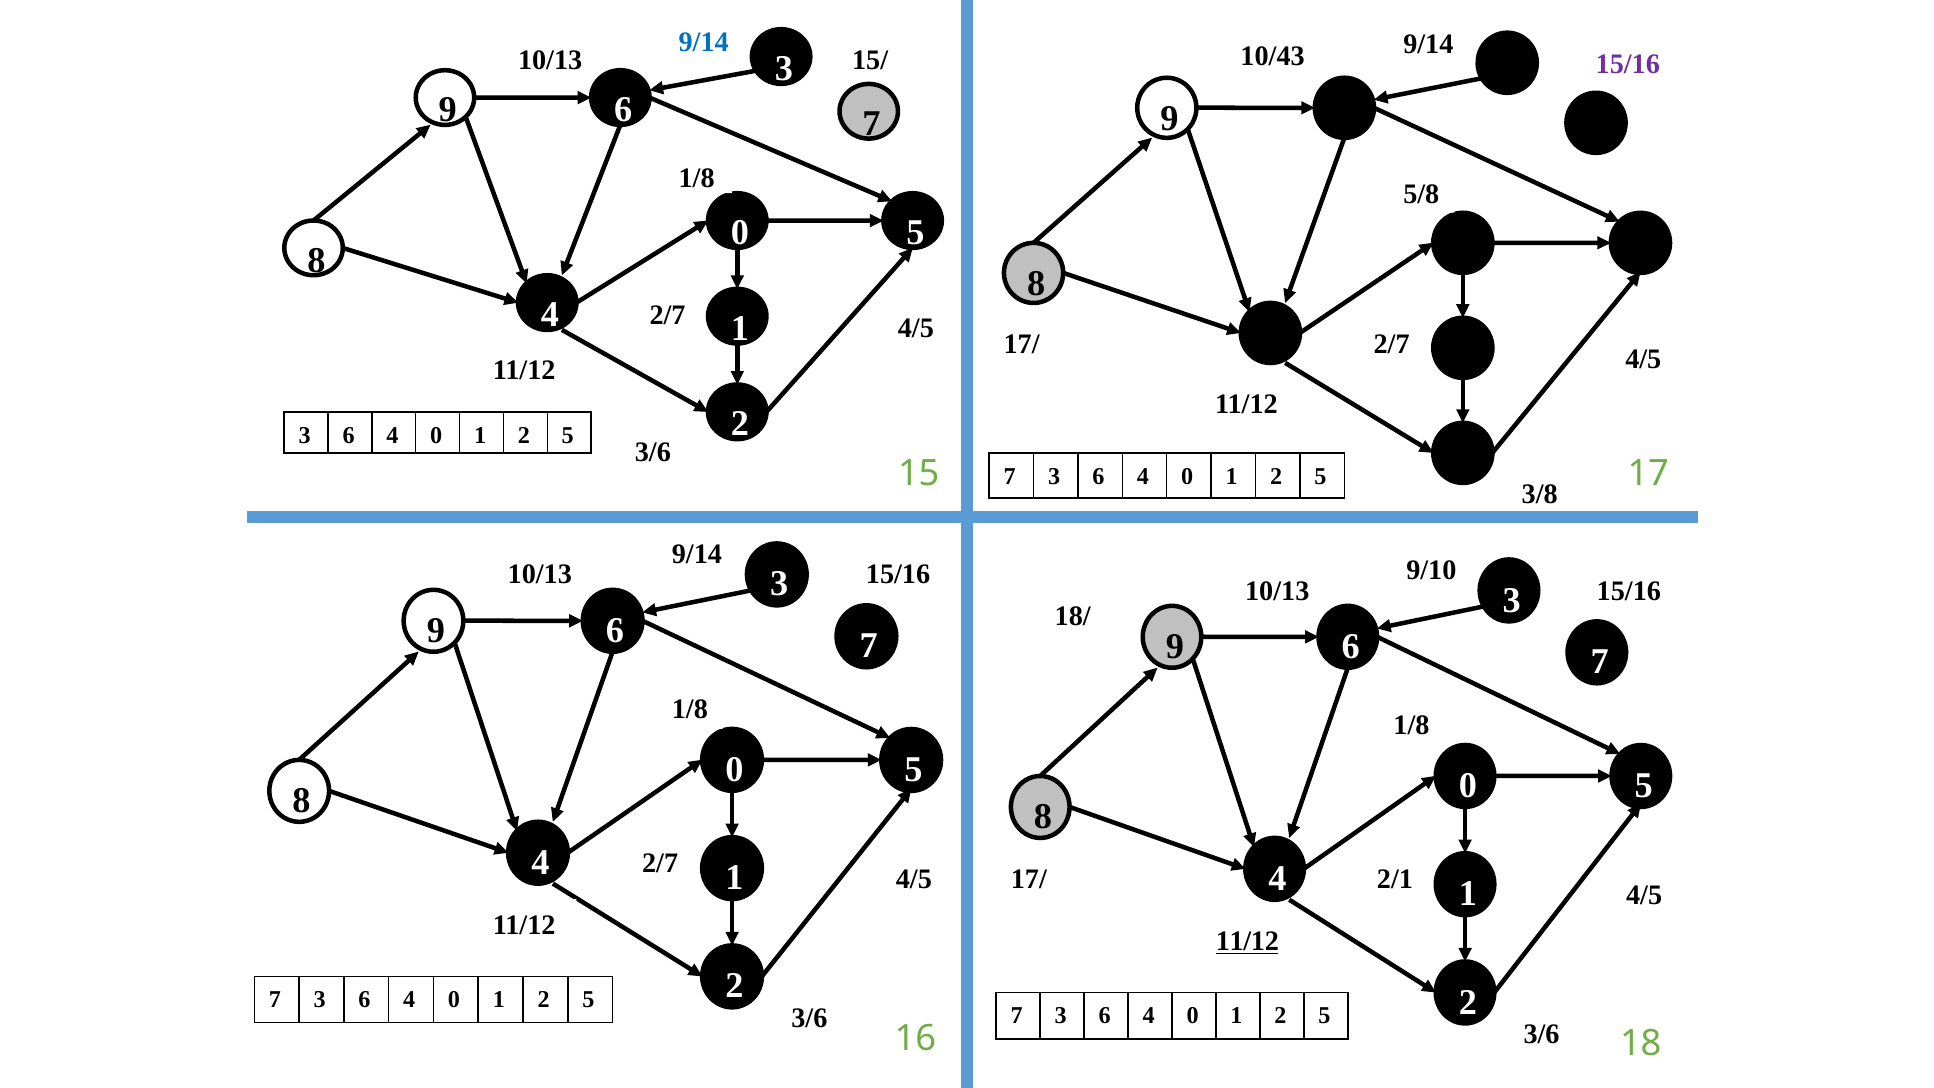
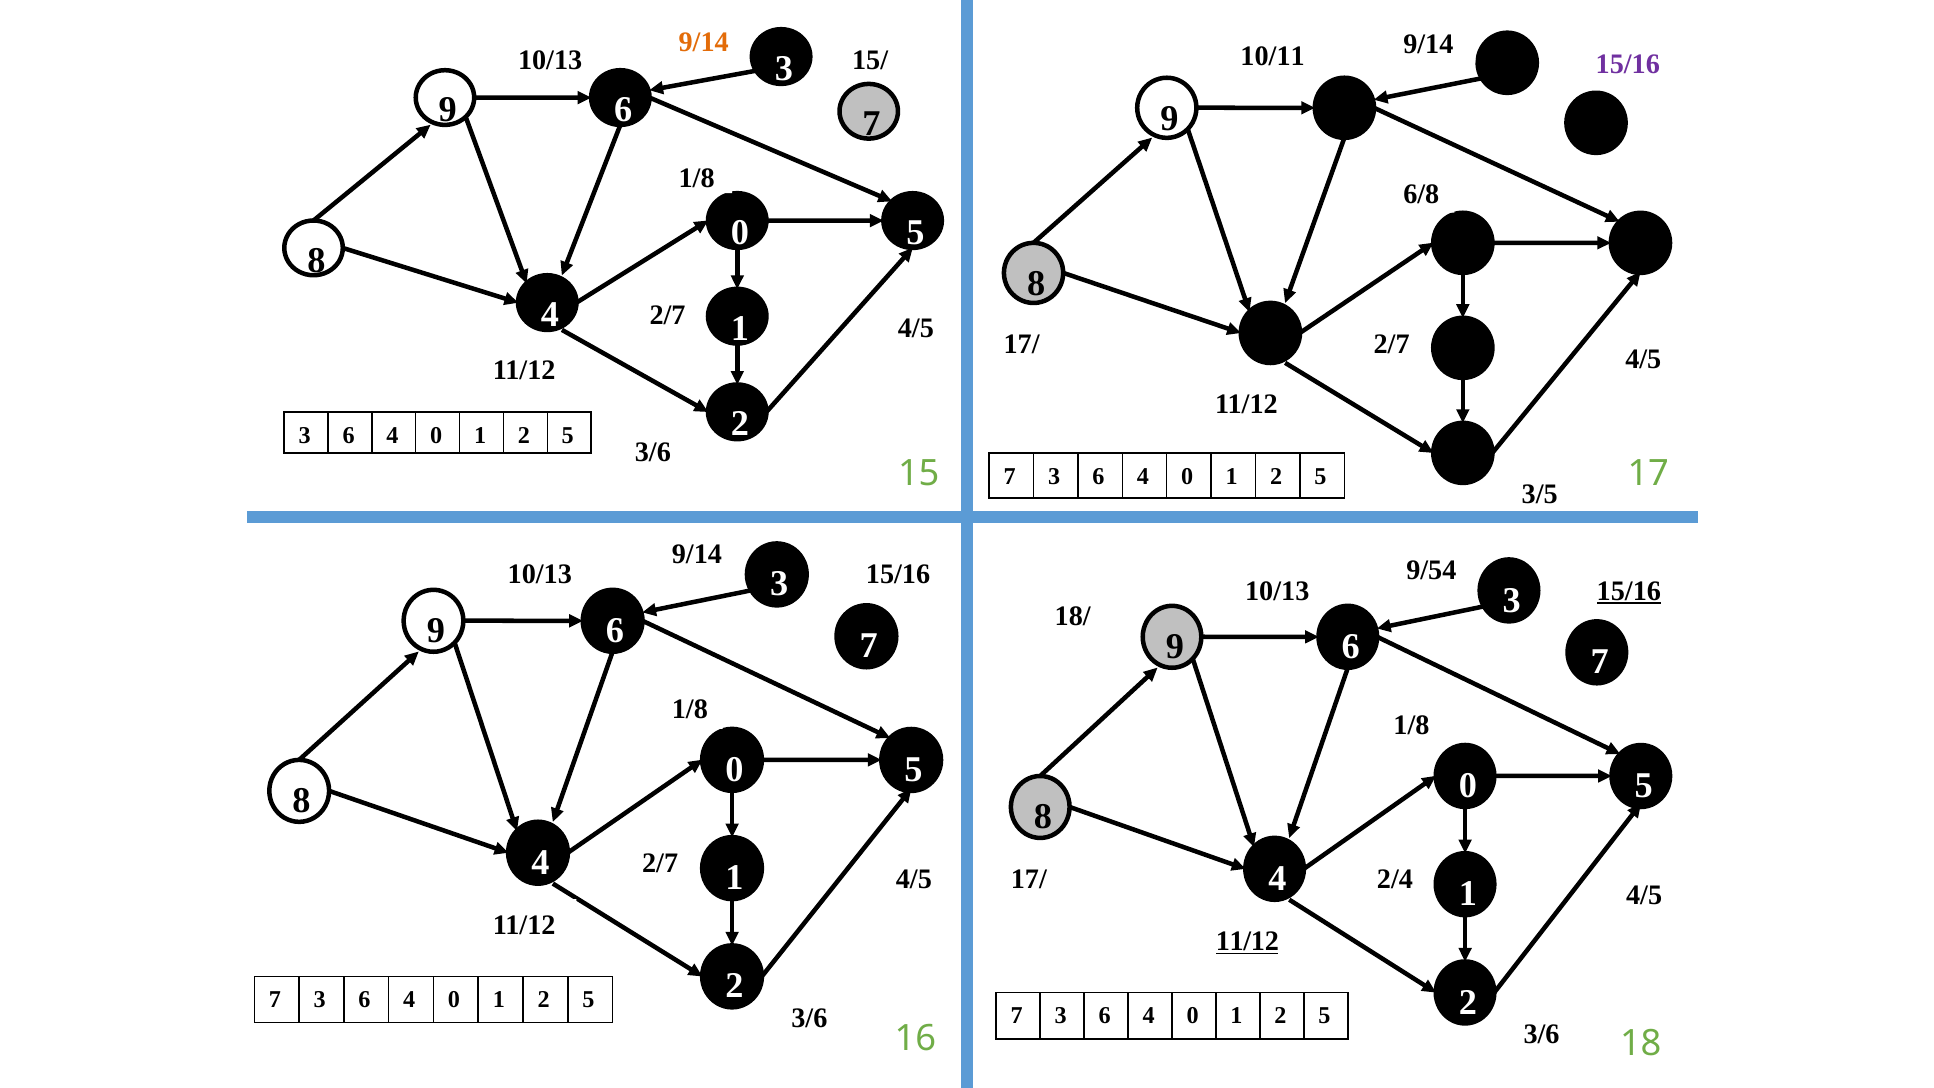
9/14 colour: blue -> orange (704, 42)
10/43: 10/43 -> 10/11 (1273, 56)
5/8: 5/8 -> 6/8 (1421, 194)
3/8: 3/8 -> 3/5 (1540, 494)
9/10: 9/10 -> 9/54 (1431, 570)
15/16 underline: none -> present (1629, 591)
2/1: 2/1 -> 2/4 (1395, 879)
